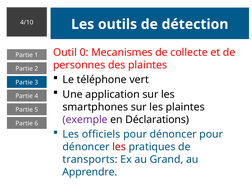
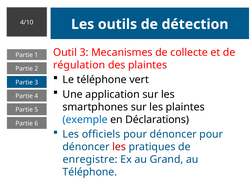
Outil 0: 0 -> 3 (84, 52)
personnes: personnes -> régulation (79, 65)
exemple colour: purple -> blue (85, 120)
transports: transports -> enregistre (90, 160)
Apprendre: Apprendre -> Téléphone (90, 172)
